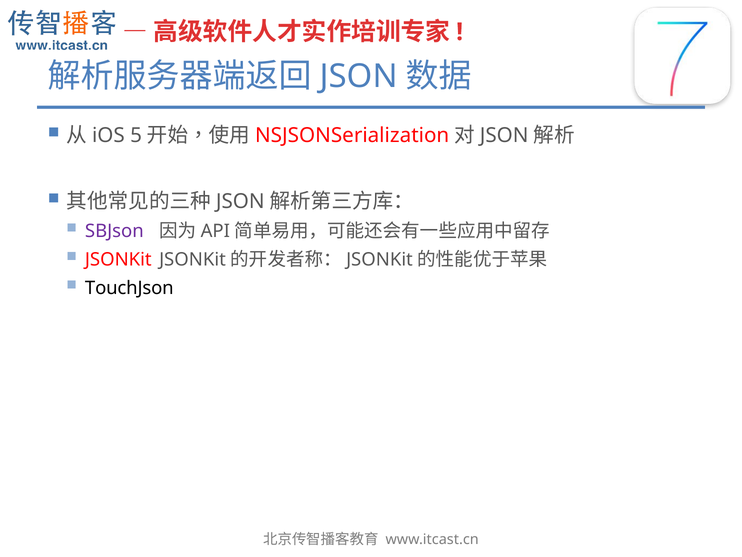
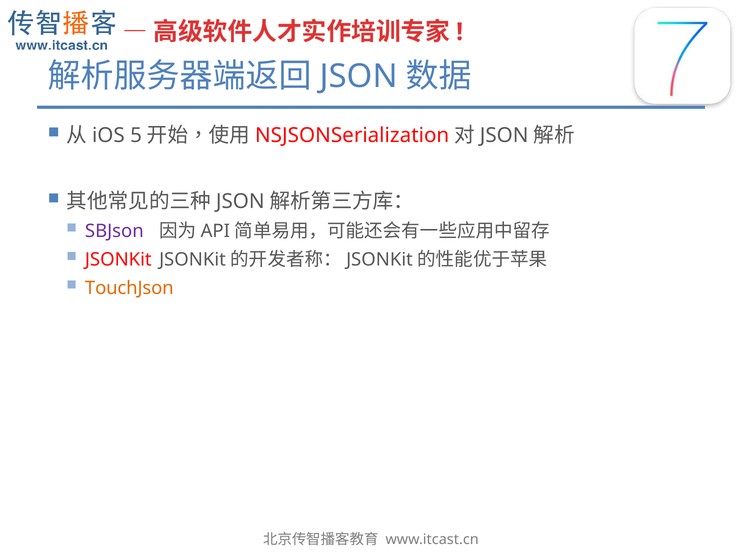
TouchJson colour: black -> orange (129, 288)
